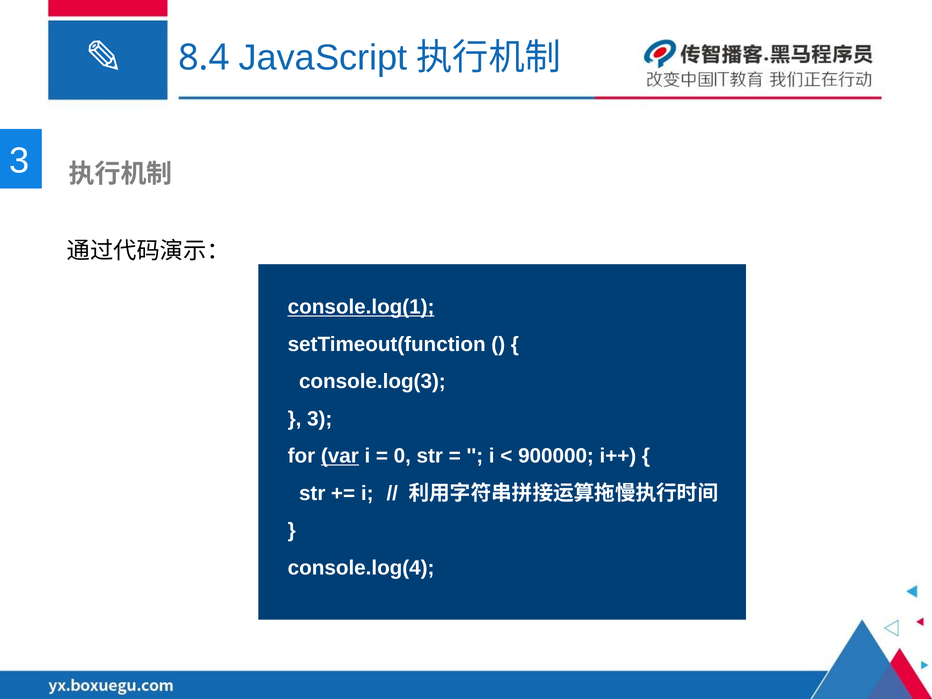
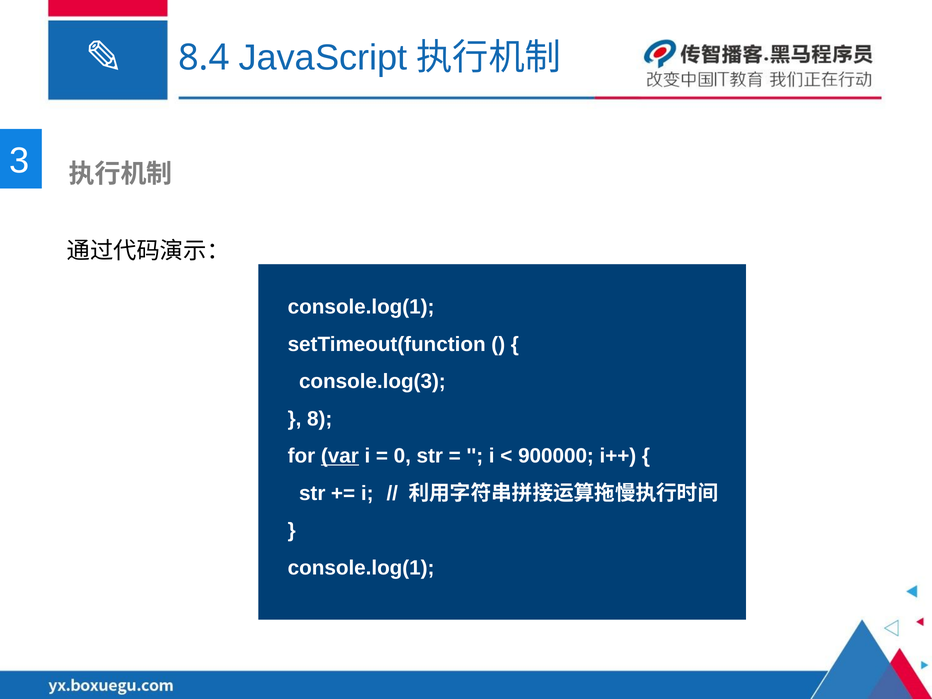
console.log(1 underline: present -> none (361, 307)
3: 3 -> 8 (320, 419)
console.log(4: console.log(4 -> console.log(1 (361, 568)
